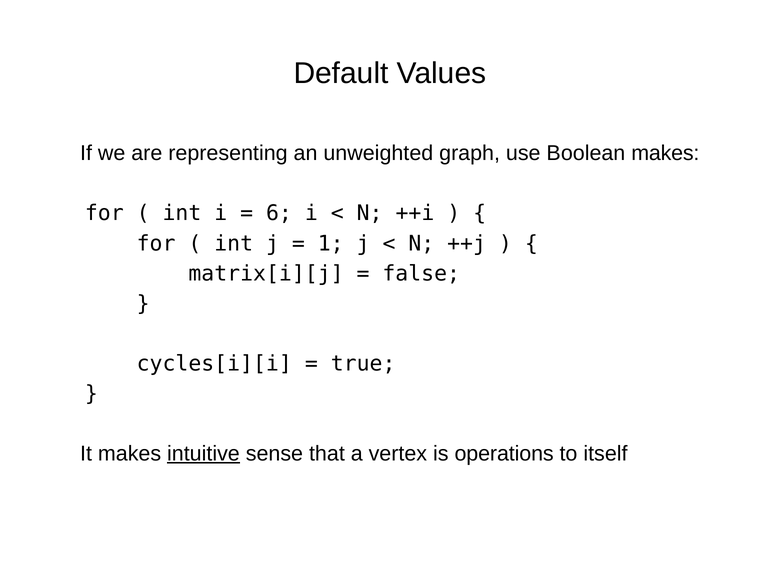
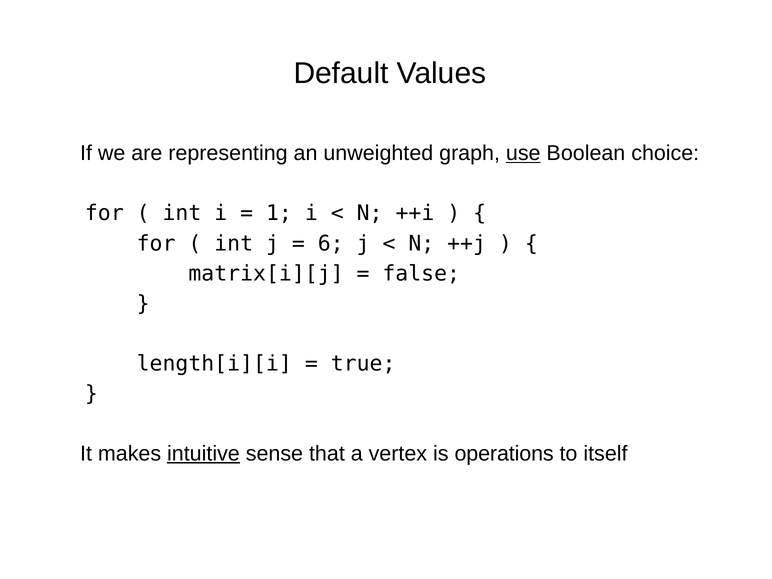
use underline: none -> present (523, 153)
Boolean makes: makes -> choice (665, 153)
6: 6 -> 1 (279, 213)
1: 1 -> 6 (331, 243)
cycles[i][i: cycles[i][i -> length[i][i (214, 364)
